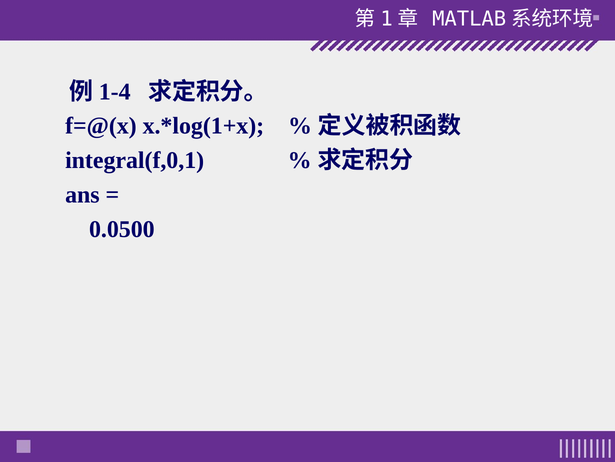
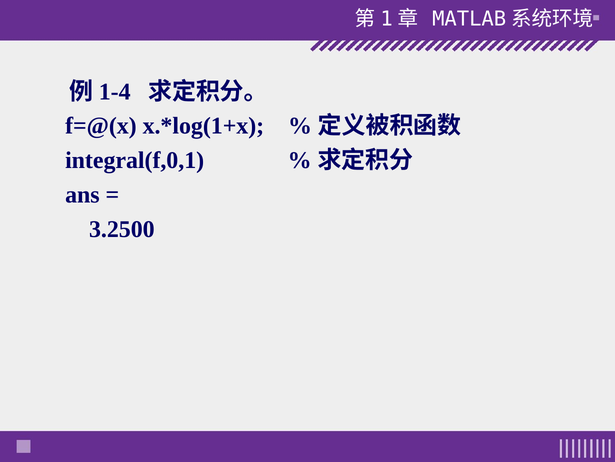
0.0500: 0.0500 -> 3.2500 (122, 229)
